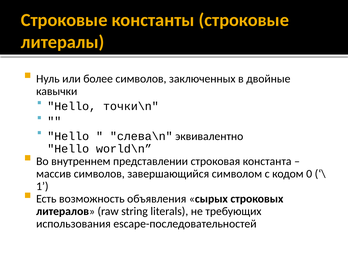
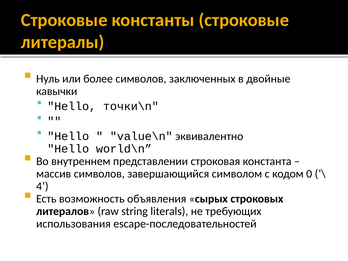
слева\n: слева\n -> value\n (141, 136)
1: 1 -> 4 (42, 186)
